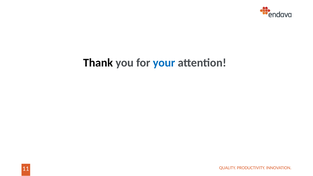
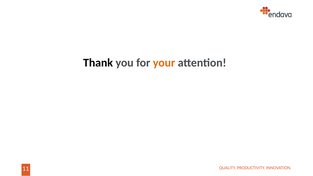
your colour: blue -> orange (164, 63)
